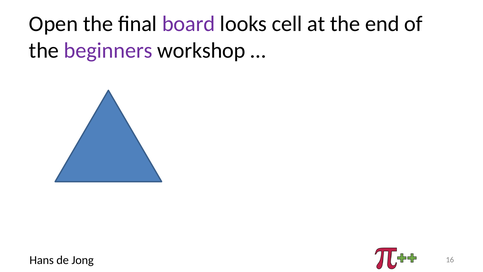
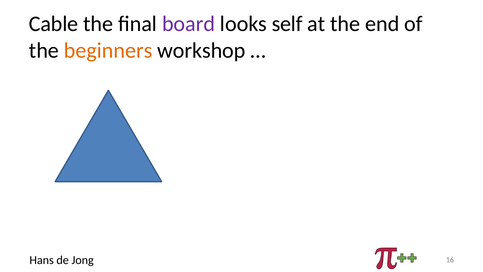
Open: Open -> Cable (54, 24)
cell: cell -> self (287, 24)
beginners colour: purple -> orange (108, 50)
